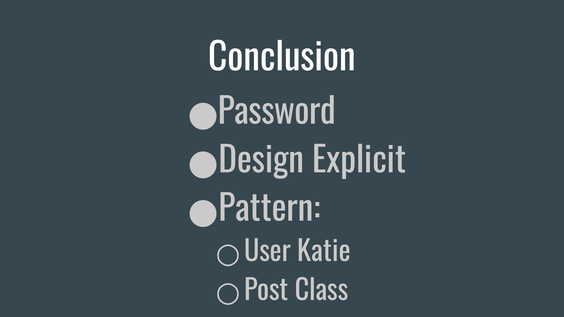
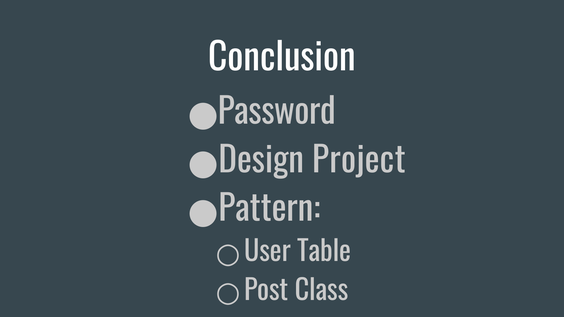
Explicit: Explicit -> Project (359, 161)
Katie: Katie -> Table (324, 252)
